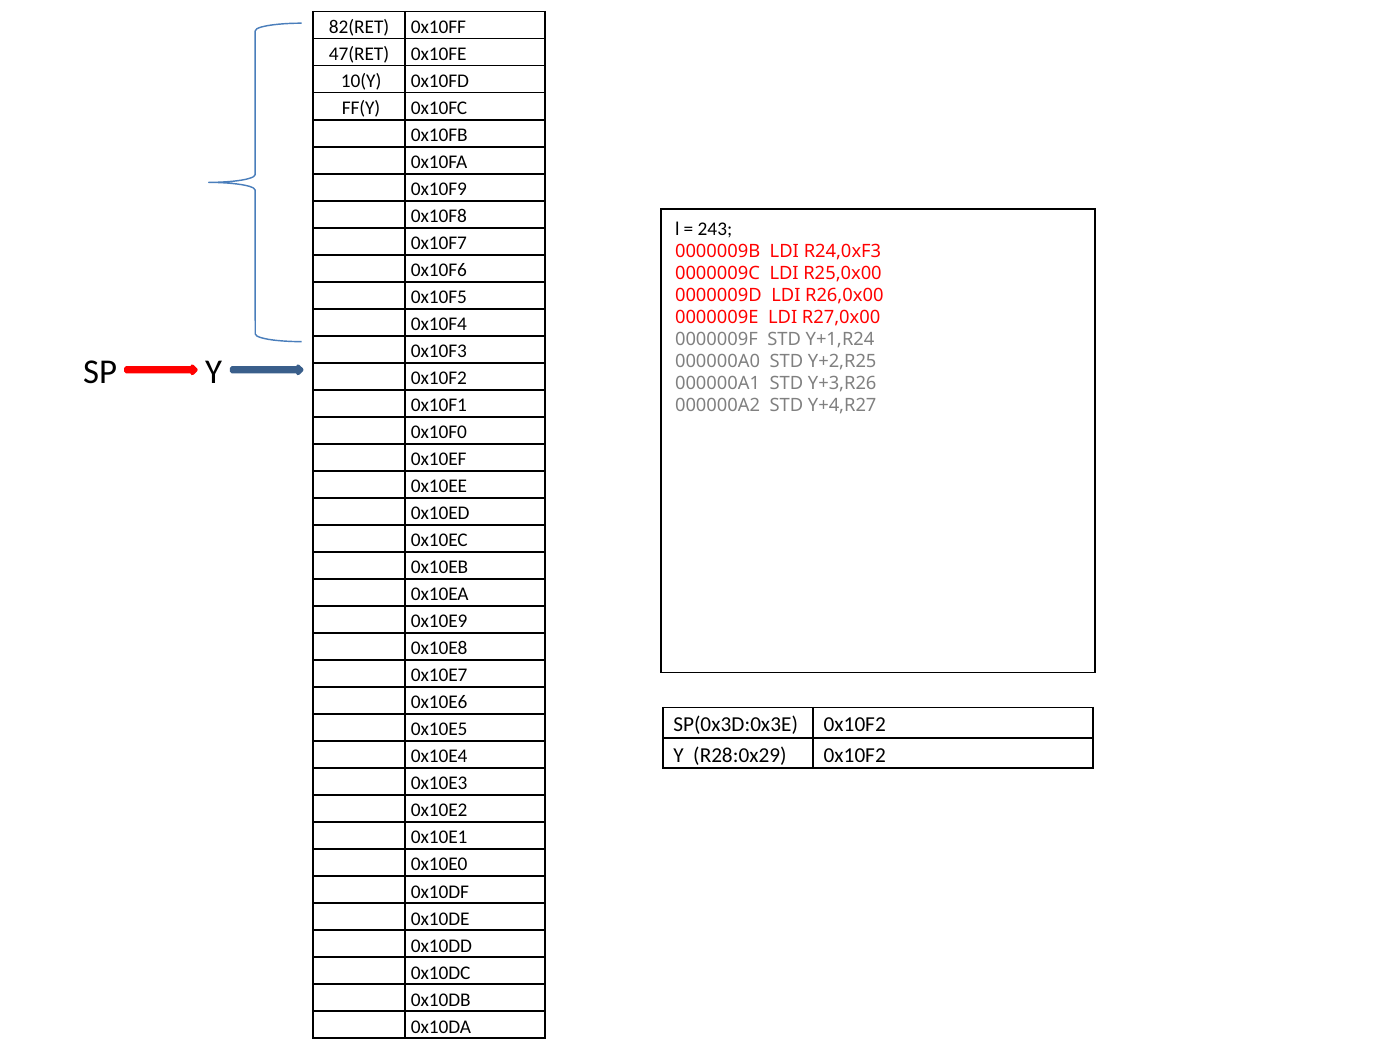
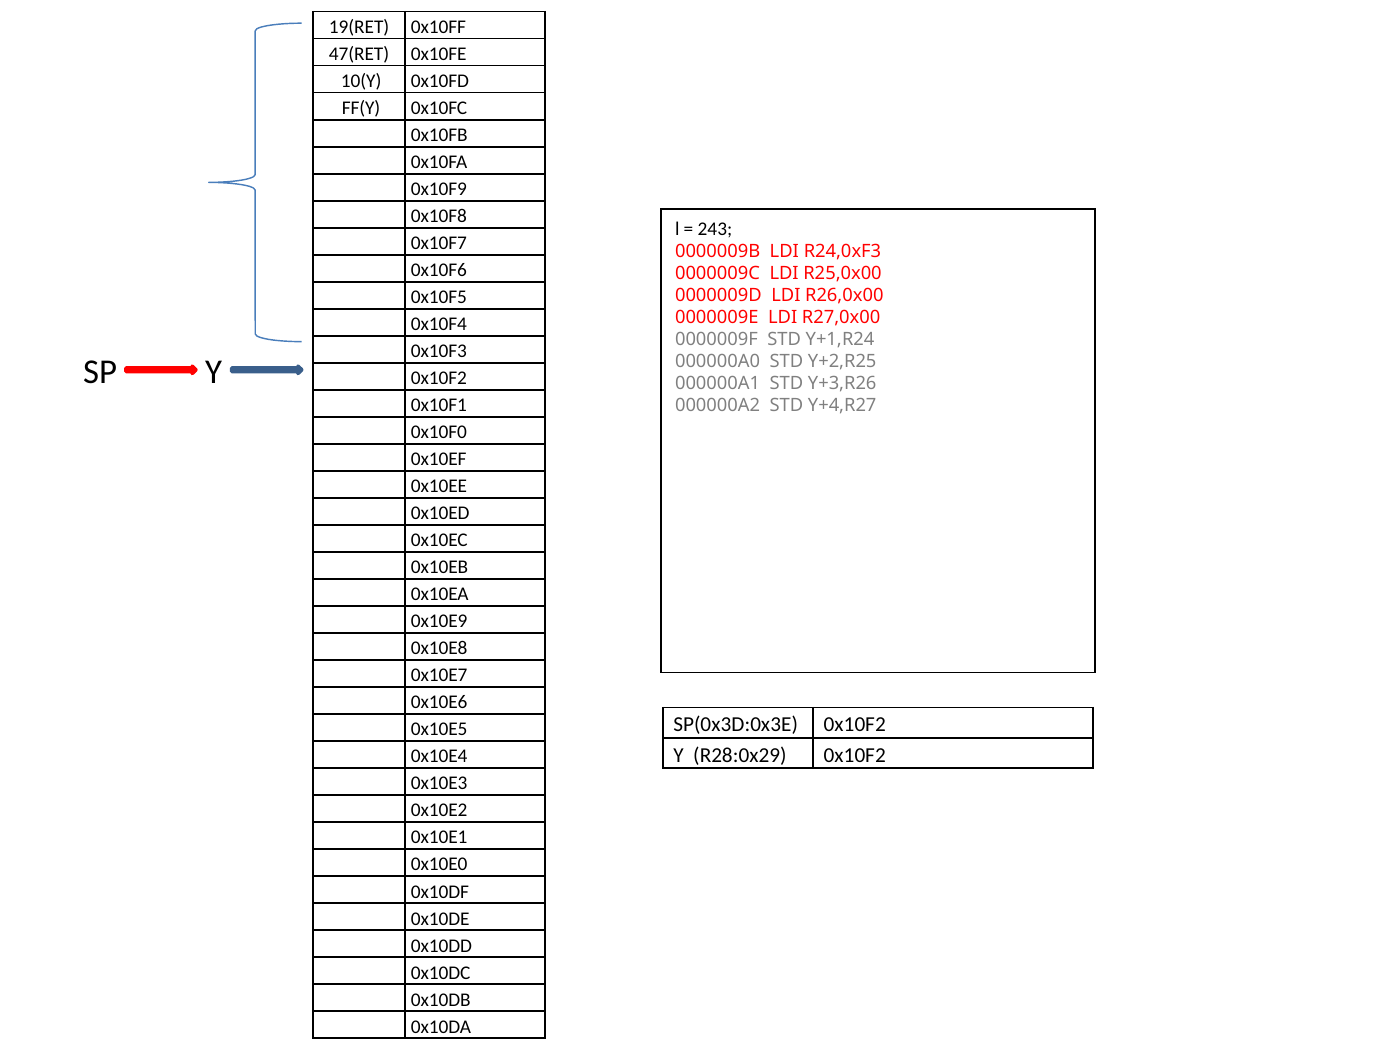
82(RET: 82(RET -> 19(RET (359, 27)
